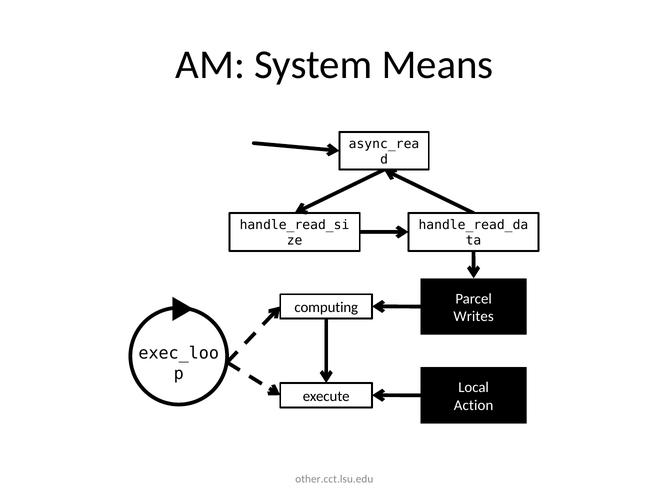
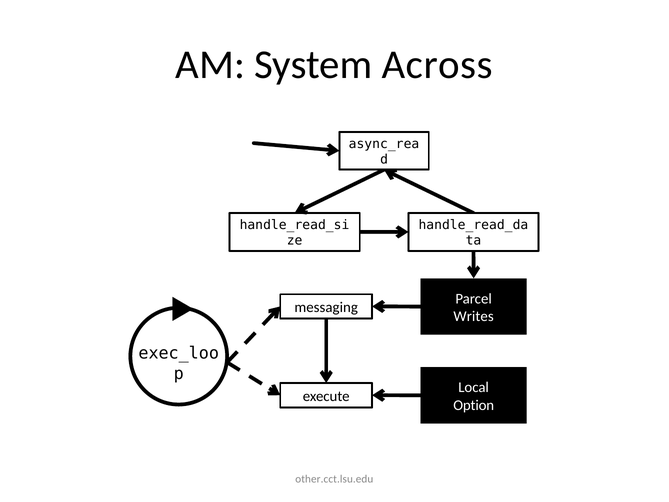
Means: Means -> Across (437, 65)
computing: computing -> messaging (326, 307)
Action: Action -> Option (474, 405)
